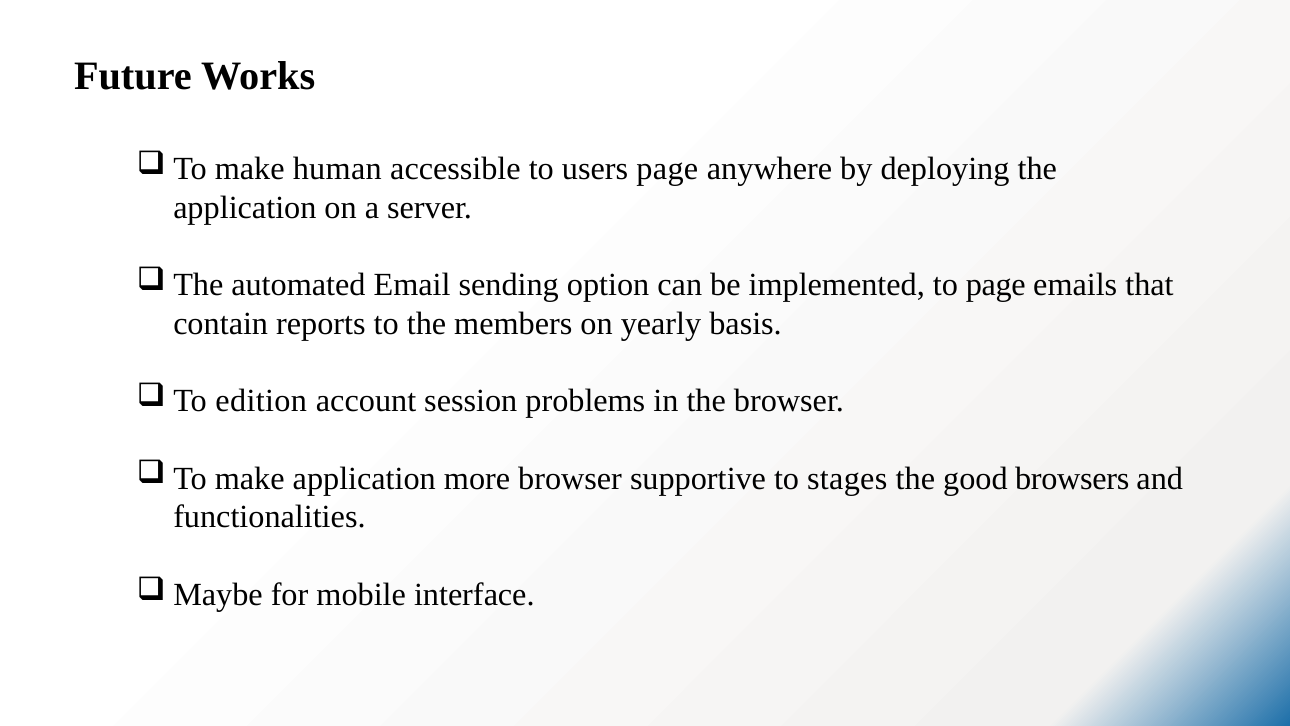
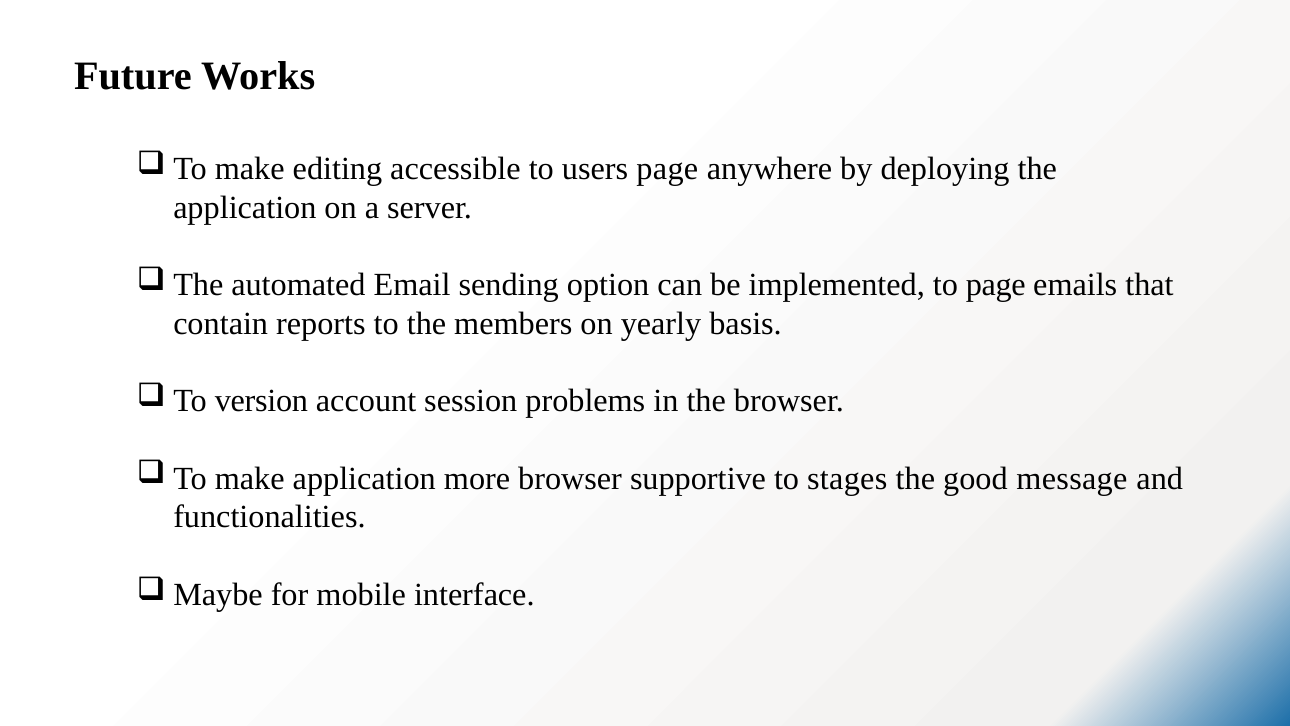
human: human -> editing (337, 169)
edition: edition -> version (261, 401)
browsers: browsers -> message (1072, 478)
